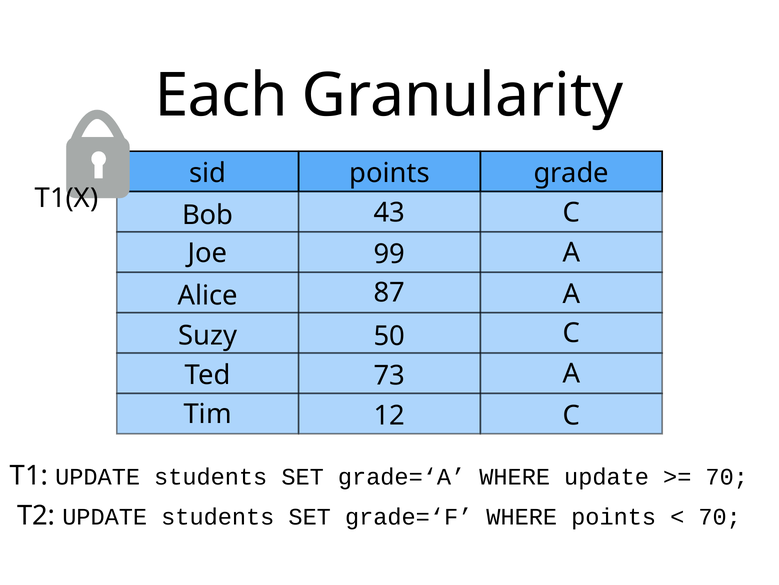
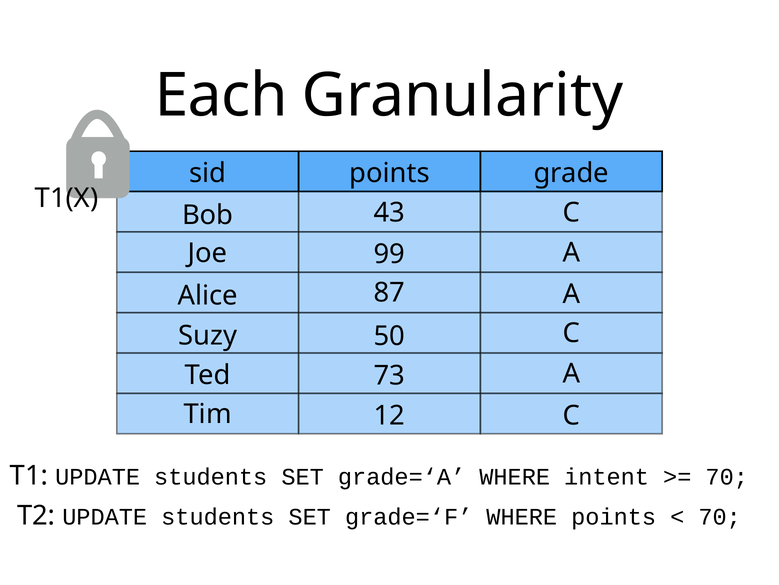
WHERE update: update -> intent (607, 476)
